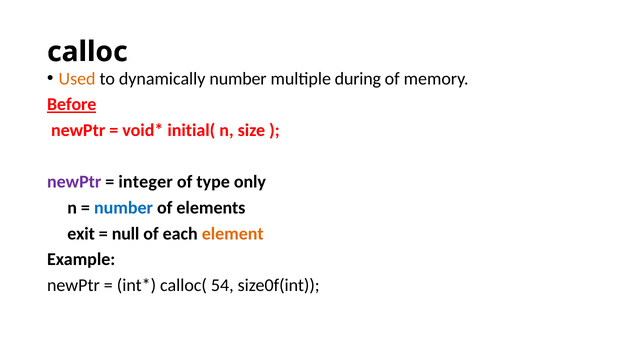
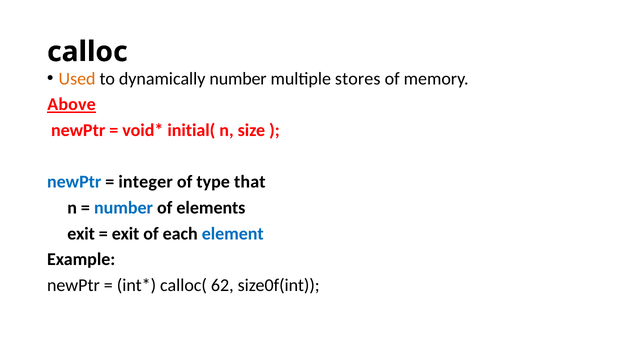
during: during -> stores (358, 79)
Before: Before -> Above (72, 105)
newPtr colour: purple -> blue (74, 182)
only: only -> that (250, 182)
null: null -> exit (126, 234)
element colour: orange -> blue (233, 234)
54: 54 -> 62 (222, 285)
